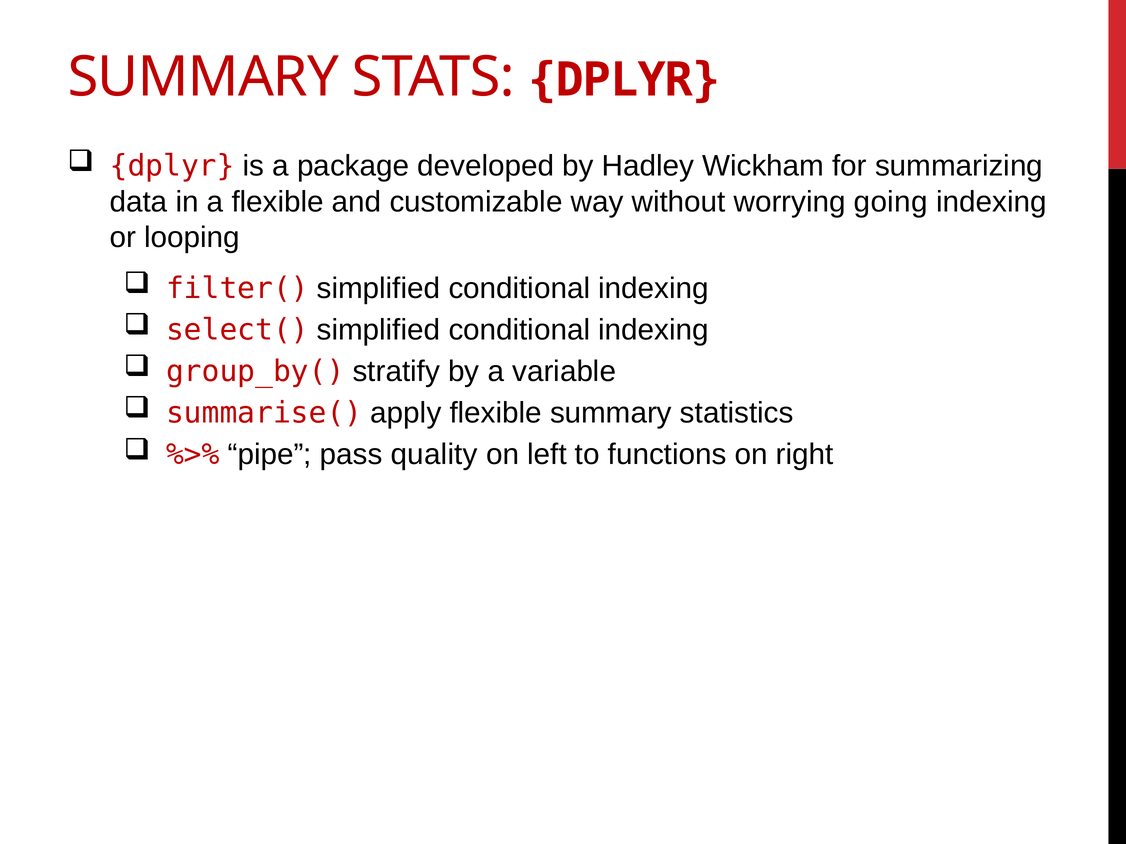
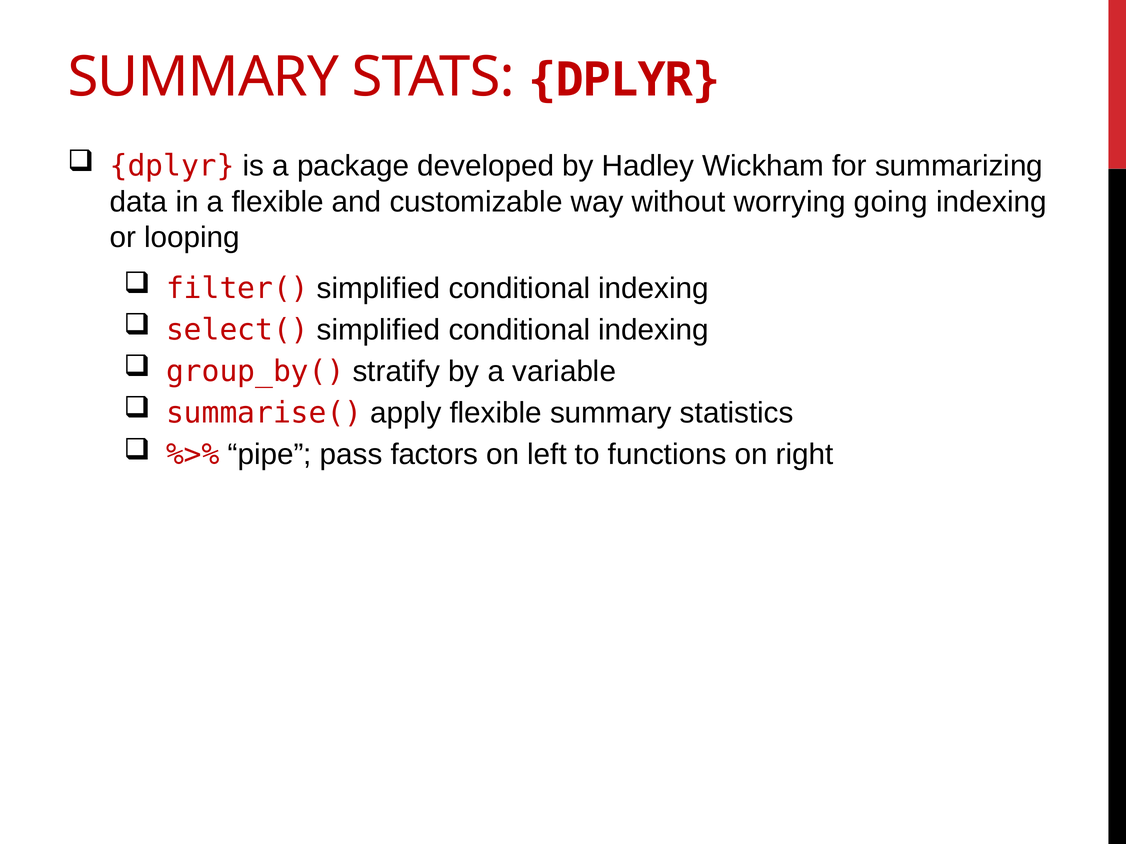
quality: quality -> factors (434, 455)
